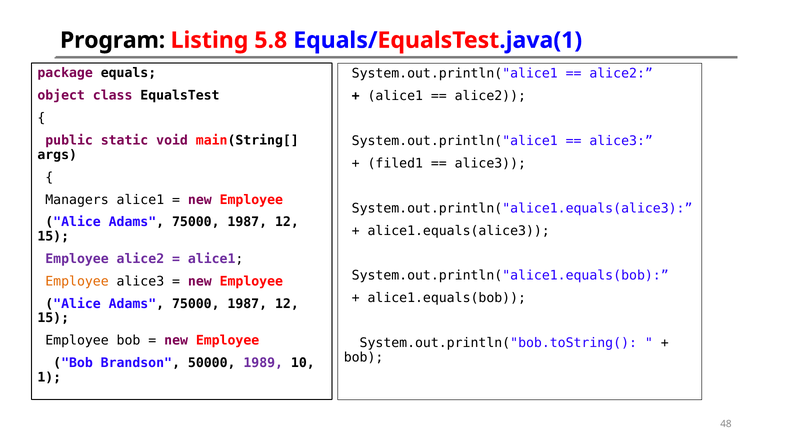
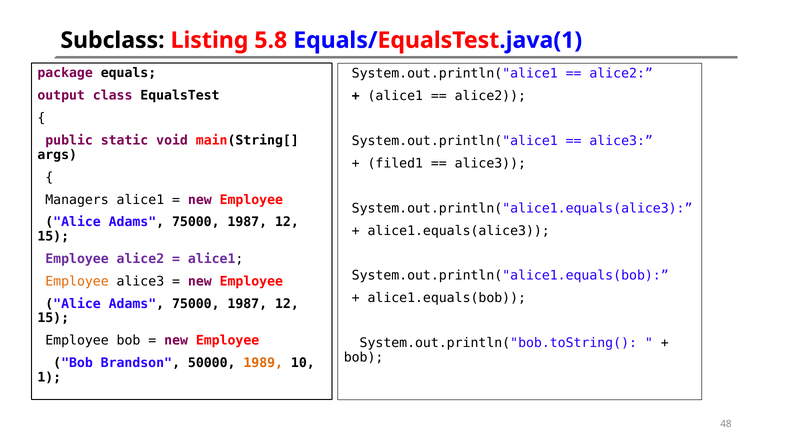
Program: Program -> Subclass (112, 40)
object: object -> output (61, 96)
1989 colour: purple -> orange (263, 363)
